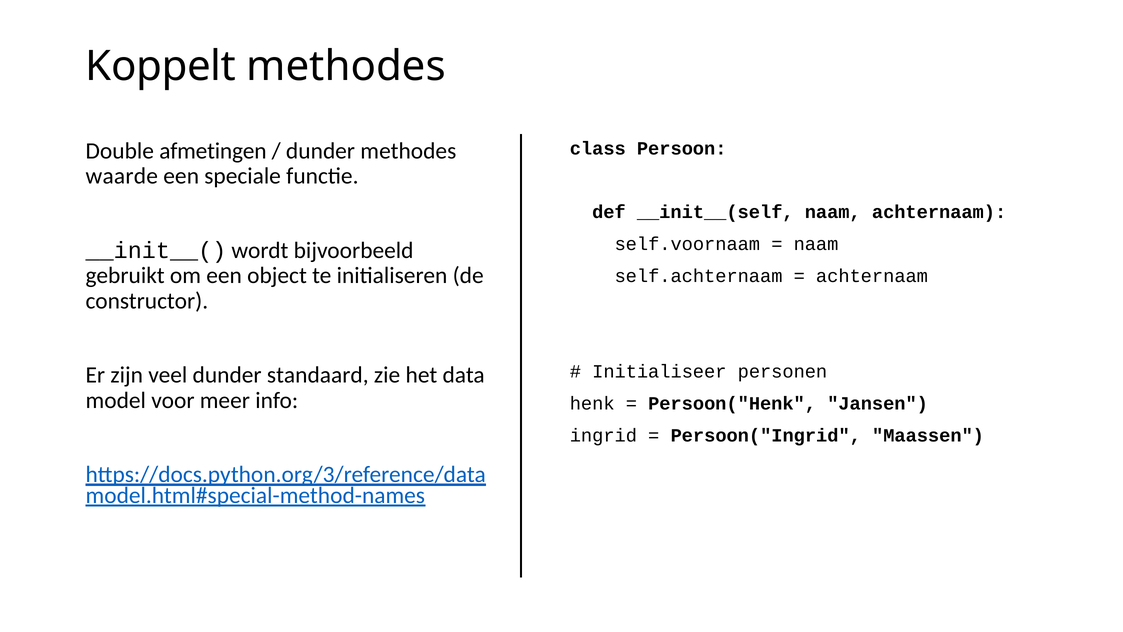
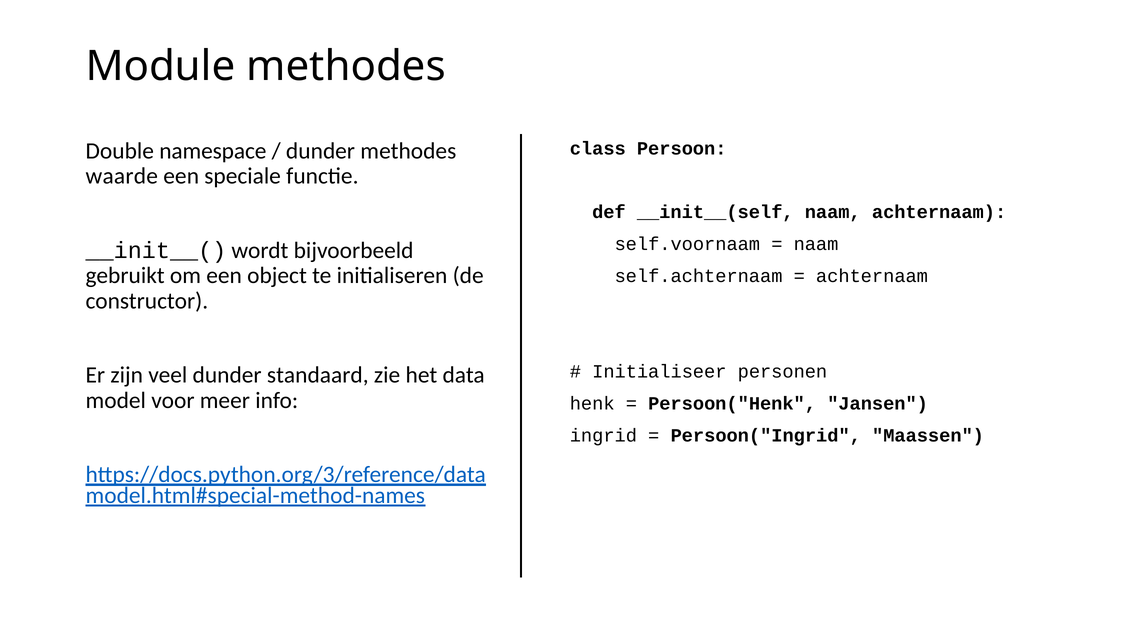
Koppelt: Koppelt -> Module (161, 66)
afmetingen: afmetingen -> namespace (213, 151)
